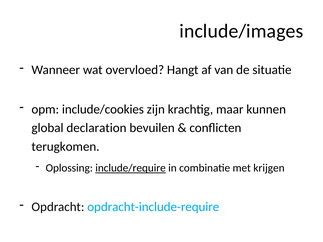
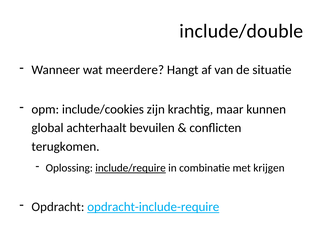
include/images: include/images -> include/double (241, 31)
overvloed: overvloed -> meerdere (135, 70)
declaration: declaration -> achterhaalt (96, 128)
opdracht-include-require underline: none -> present (153, 207)
